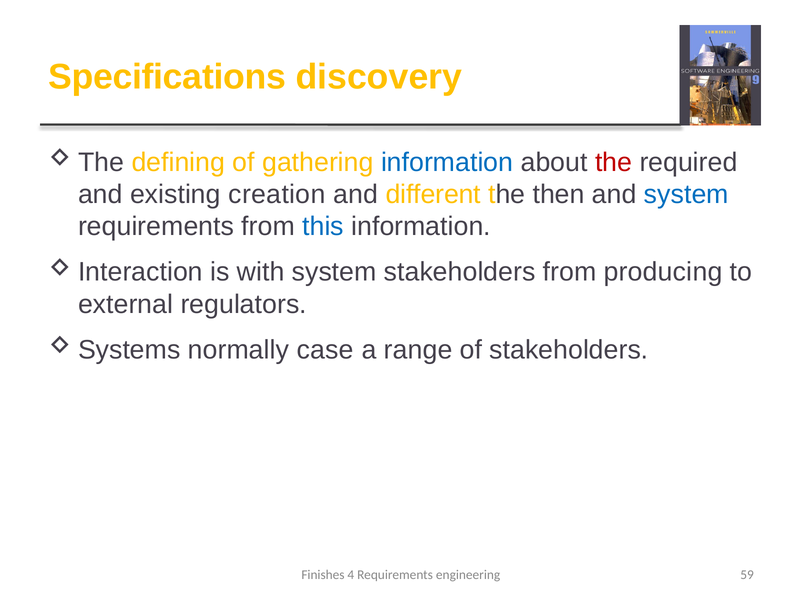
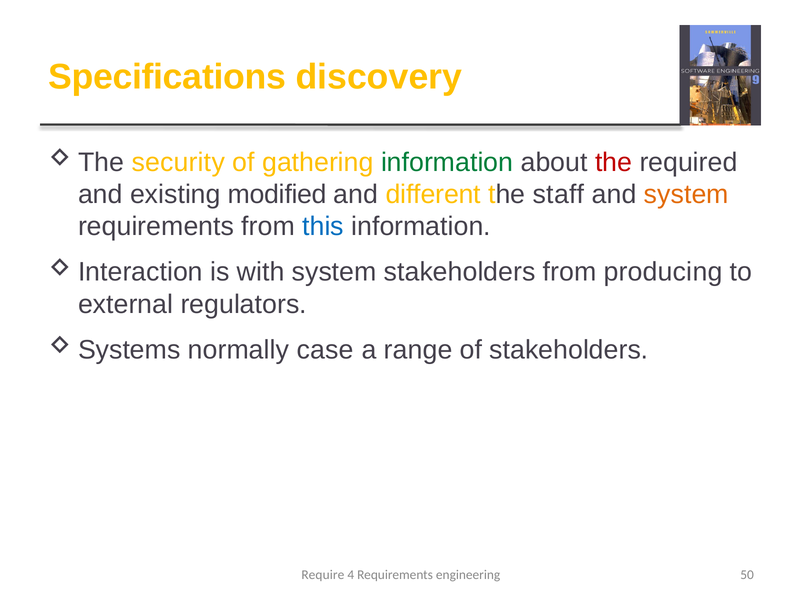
defining: defining -> security (178, 162)
information colour: blue -> green (447, 162)
creation: creation -> modified (277, 194)
then: then -> staff (559, 194)
system colour: blue -> orange (686, 194)
Finishes: Finishes -> Require (323, 574)
59: 59 -> 50 (747, 574)
